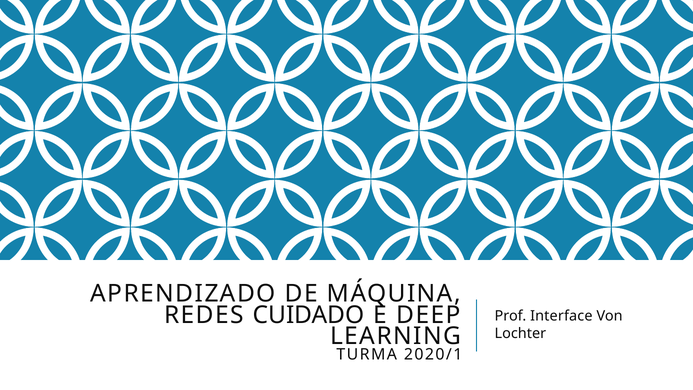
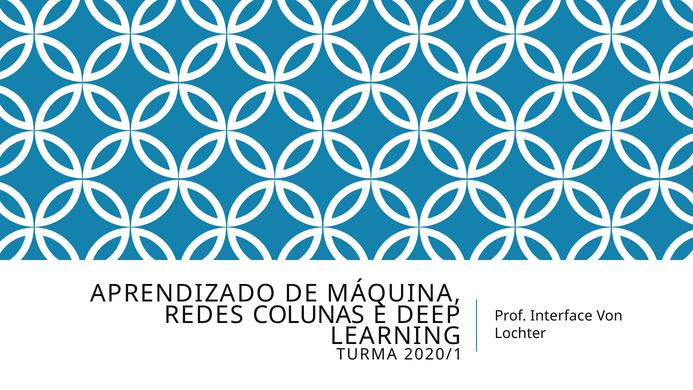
CUIDADO: CUIDADO -> COLUNAS (309, 315)
